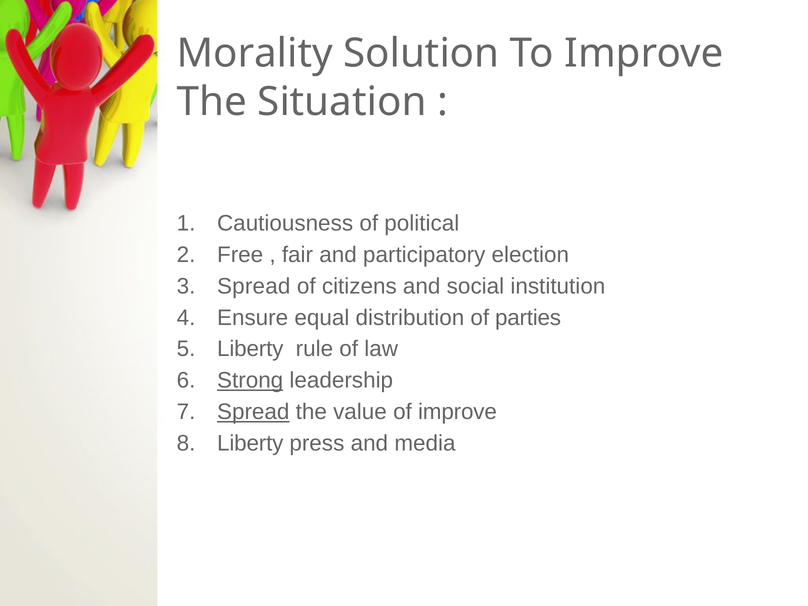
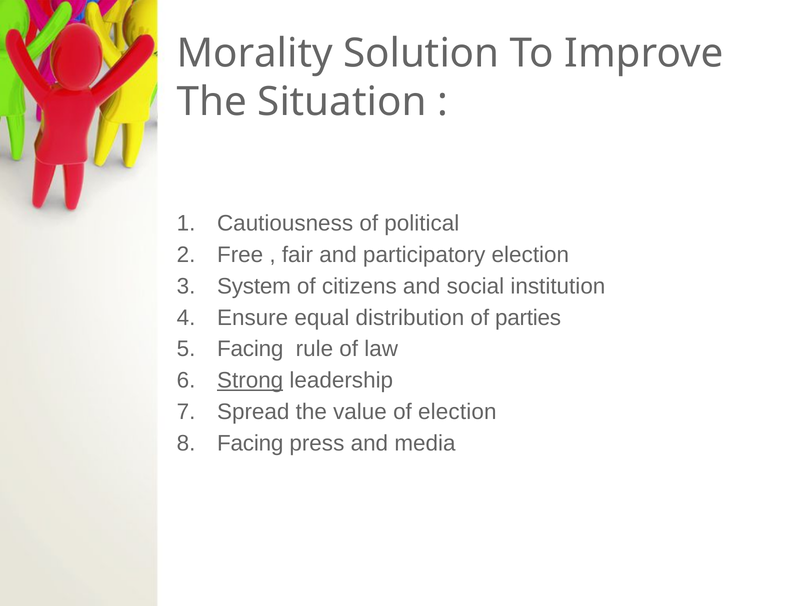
Spread: Spread -> System (254, 286)
Liberty: Liberty -> Facing (250, 349)
Spread underline: present -> none (253, 412)
of improve: improve -> election (457, 412)
Liberty: Liberty -> Facing (250, 443)
